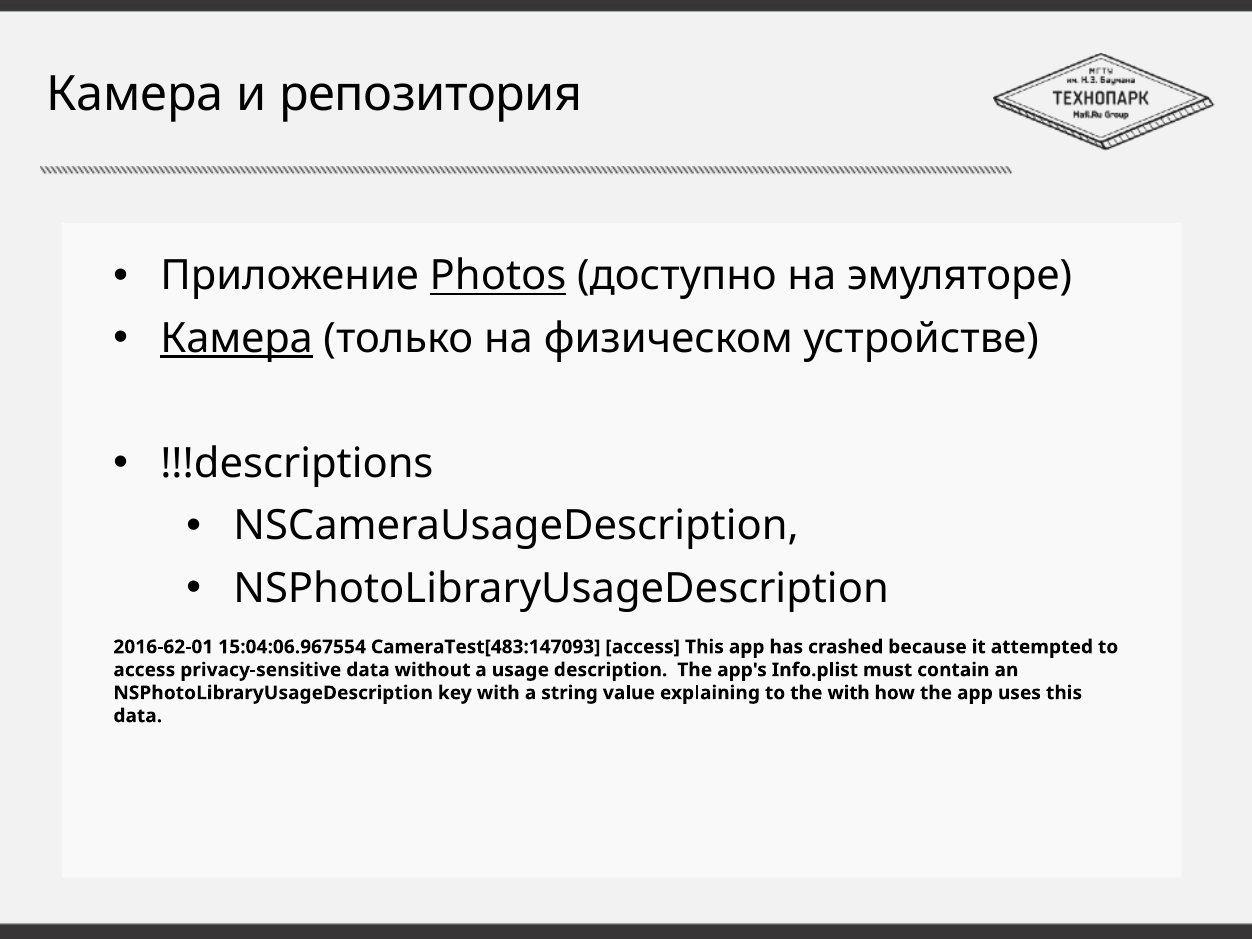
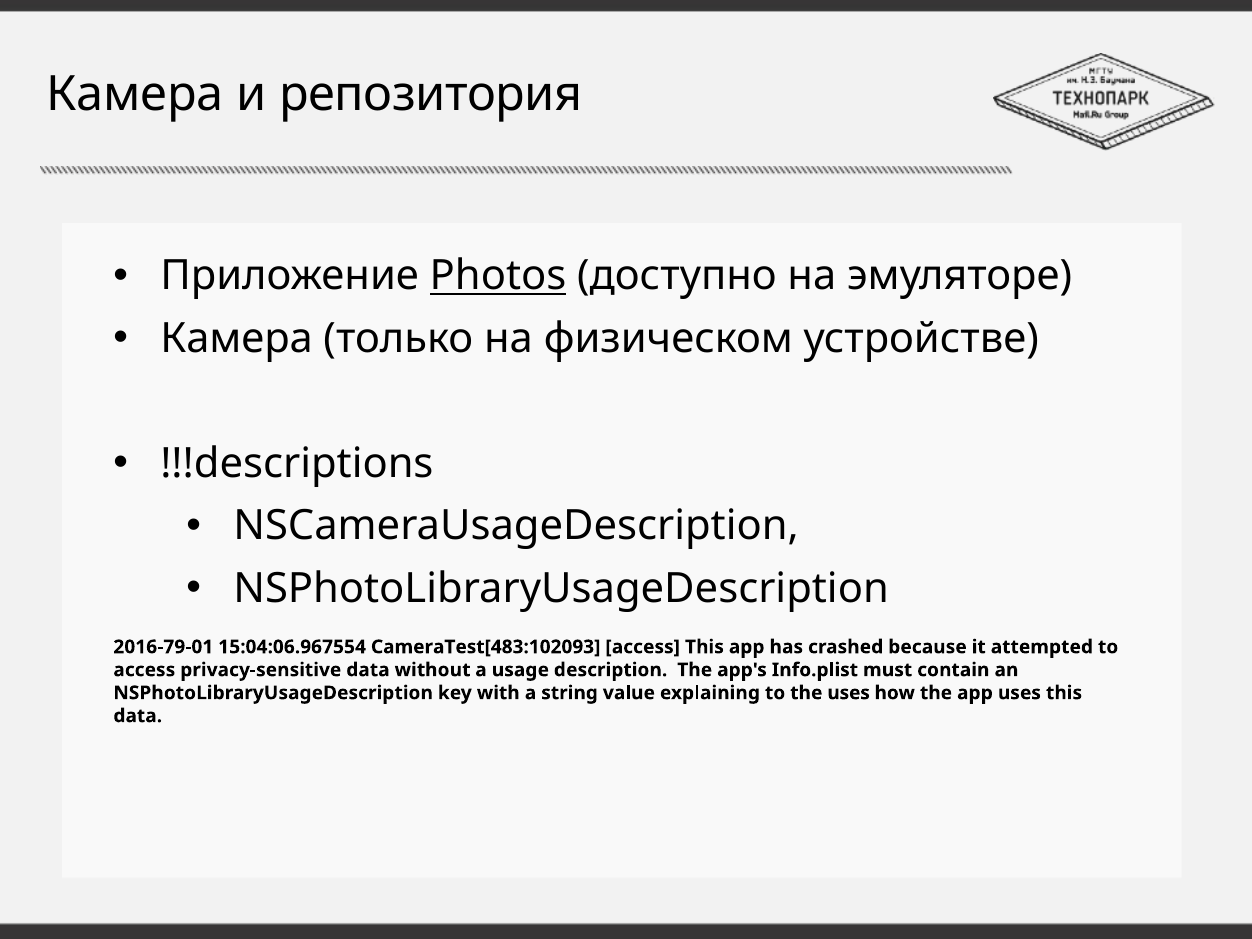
Камера underline: present -> none (237, 339)
2016-62-01: 2016-62-01 -> 2016-79-01 (163, 647)
CameraTest[483:147093: CameraTest[483:147093 -> CameraTest[483:102093 (486, 647)
the with: with -> uses (849, 693)
